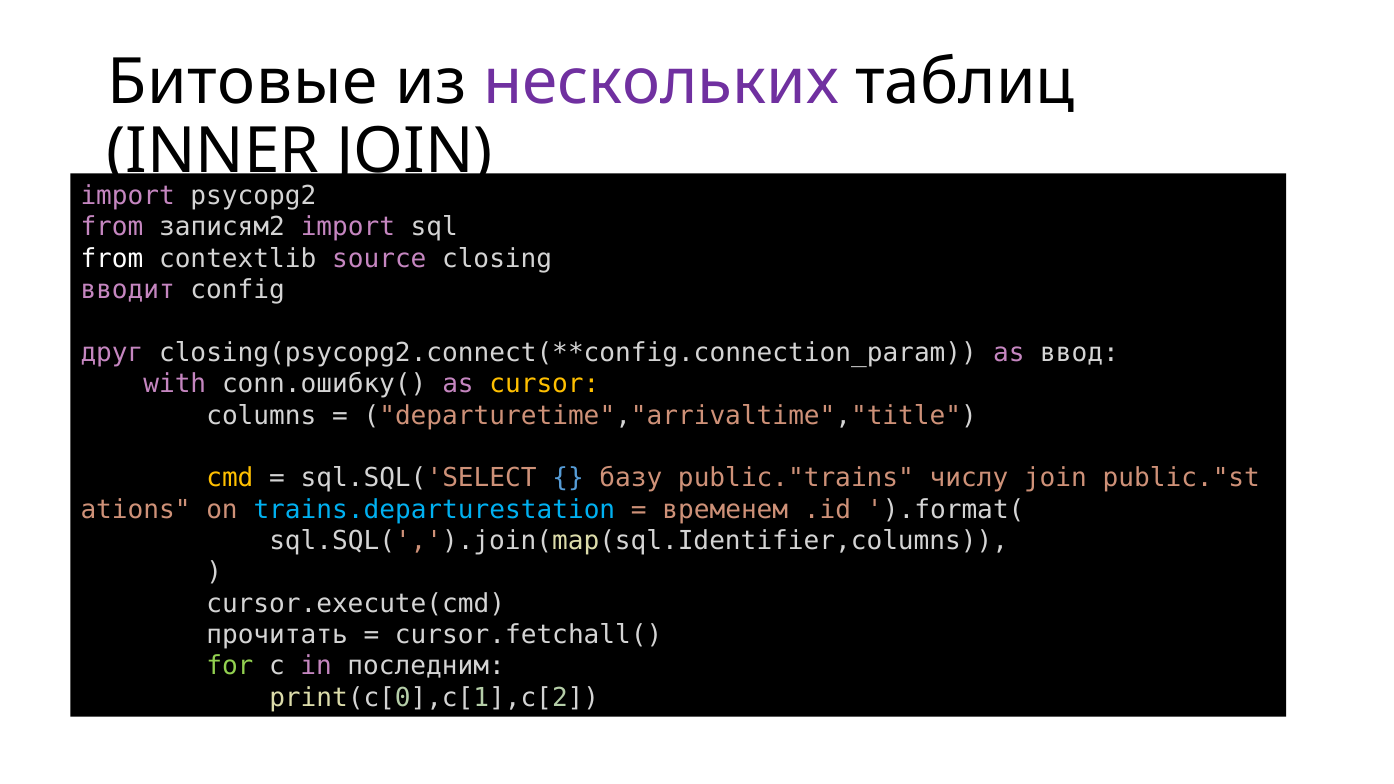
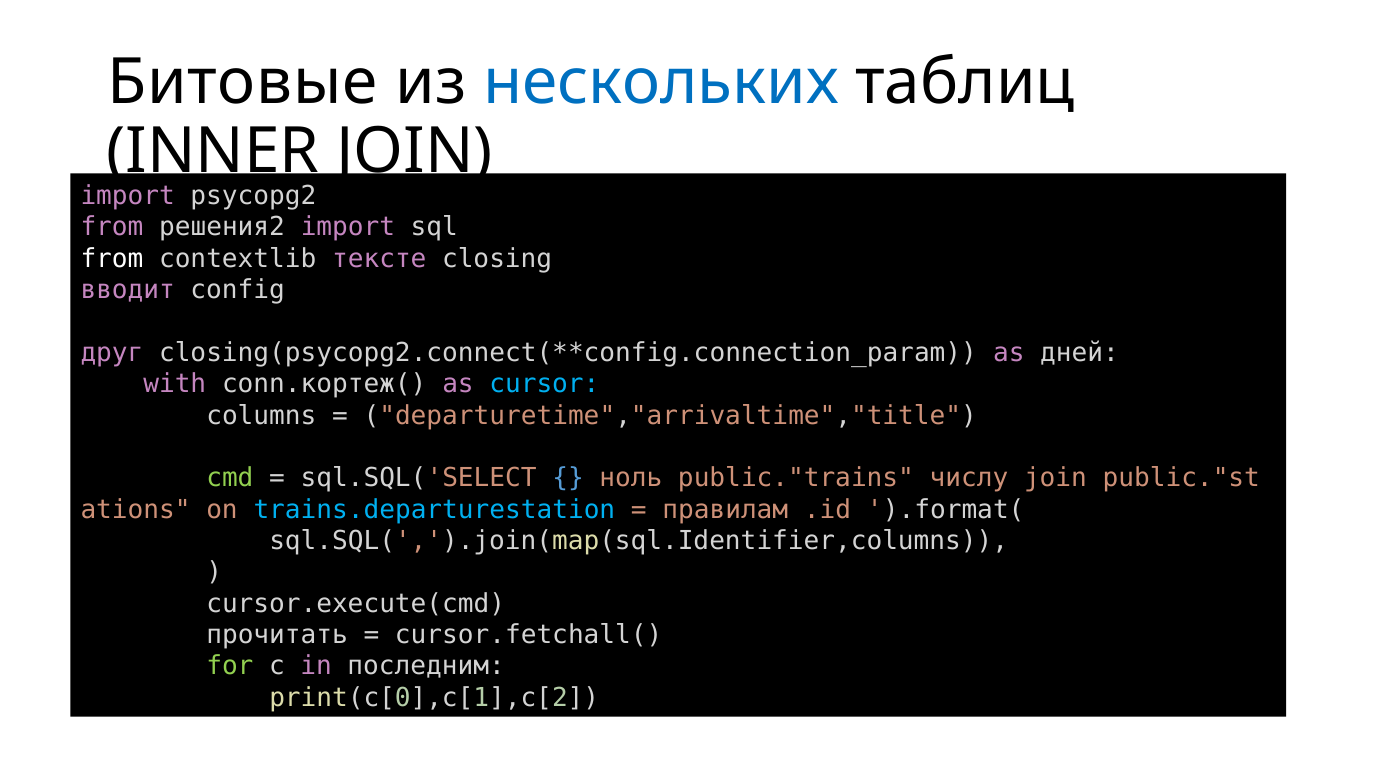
нескольких colour: purple -> blue (661, 83)
записям2: записям2 -> решения2 (222, 227)
source: source -> тексте (379, 259)
ввод: ввод -> дней (1079, 353)
conn.ошибку(: conn.ошибку( -> conn.кортеж( (324, 384)
cursor colour: yellow -> light blue (544, 384)
cmd colour: yellow -> light green (230, 478)
базу: базу -> ноль (631, 478)
временем: временем -> правилам (725, 510)
